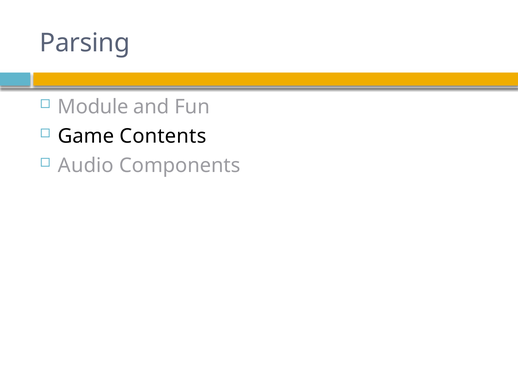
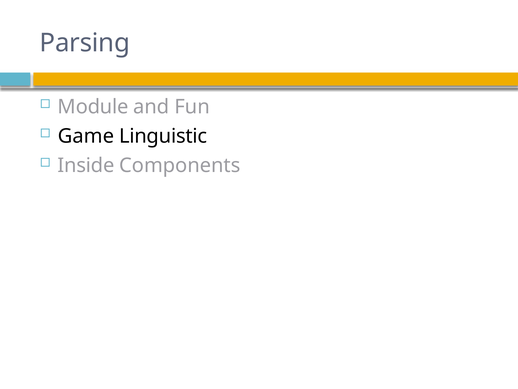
Contents: Contents -> Linguistic (163, 136)
Audio: Audio -> Inside (86, 165)
